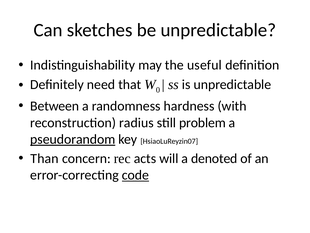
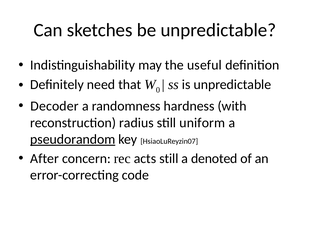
Between: Between -> Decoder (55, 106)
problem: problem -> uniform (202, 122)
Than: Than -> After (45, 158)
acts will: will -> still (169, 158)
code underline: present -> none (135, 175)
